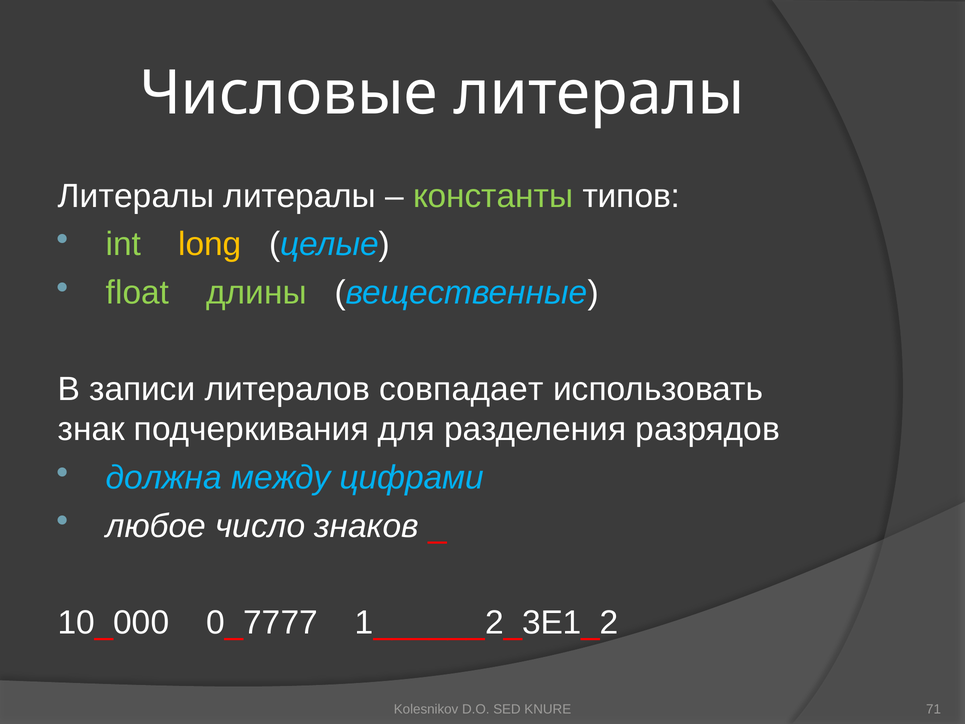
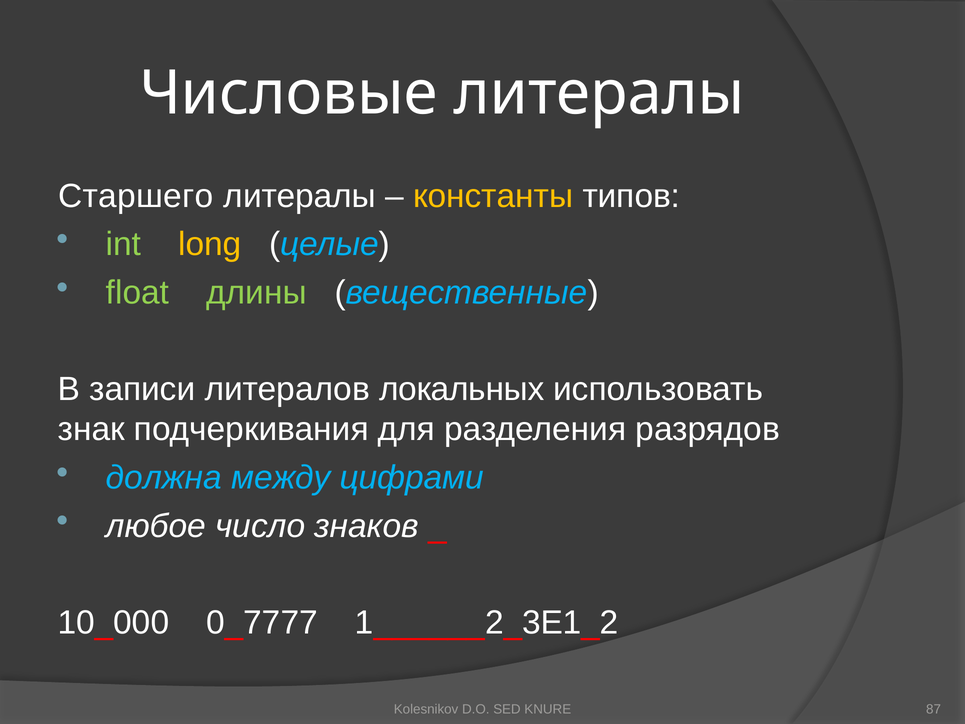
Литералы: Литералы -> Старшего (136, 196)
константы colour: light green -> yellow (493, 196)
совпадает: совпадает -> локальных (462, 389)
71: 71 -> 87 (934, 709)
